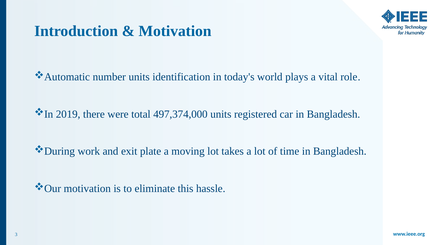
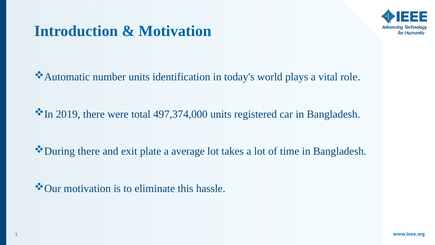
work: work -> there (89, 151)
moving: moving -> average (188, 151)
